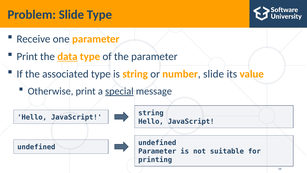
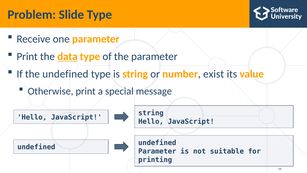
the associated: associated -> undefined (65, 74)
number slide: slide -> exist (214, 74)
special underline: present -> none (119, 91)
